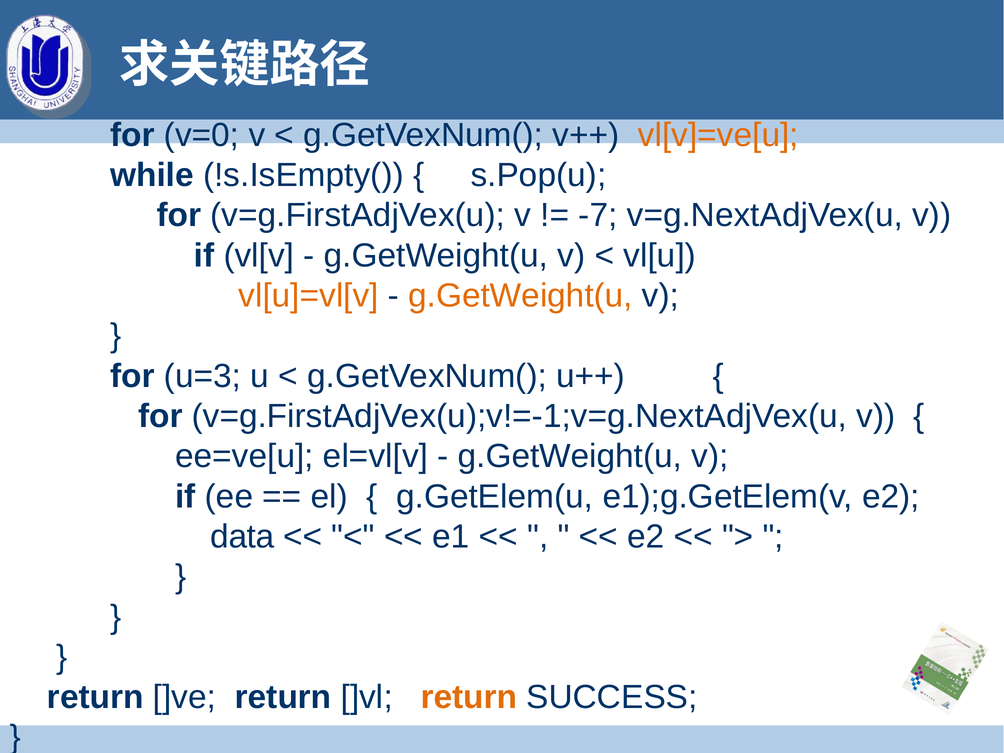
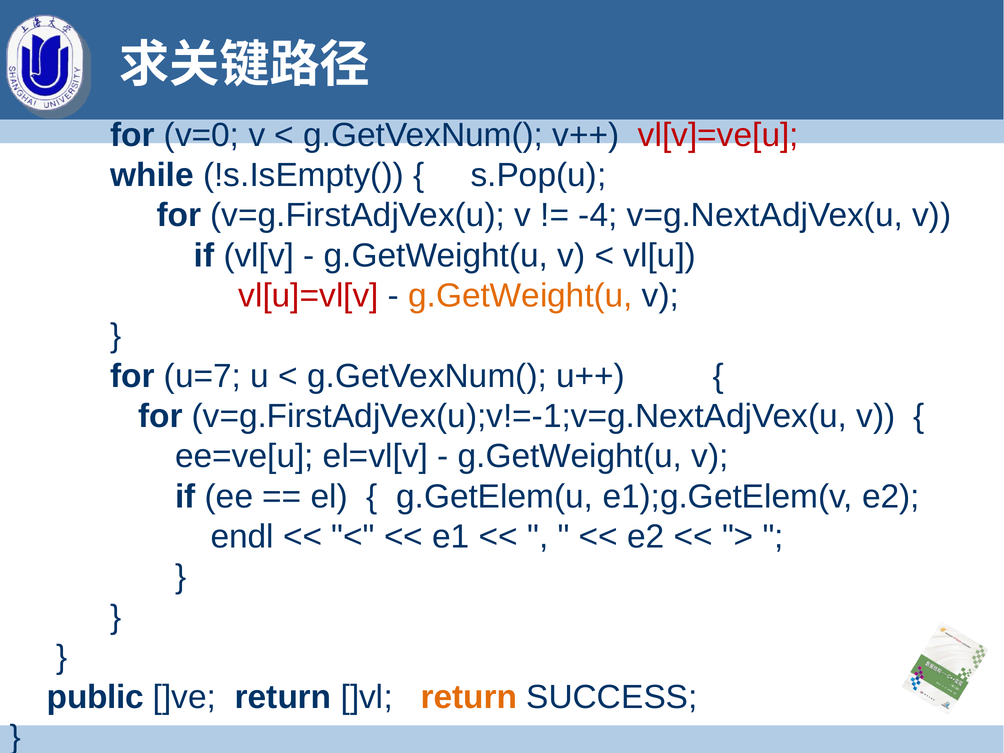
vl[v]=ve[u colour: orange -> red (718, 135)
-7: -7 -> -4 (598, 215)
vl[u]=vl[v colour: orange -> red (309, 296)
u=3: u=3 -> u=7 (203, 376)
data: data -> endl (242, 537)
return: return -> public (95, 697)
